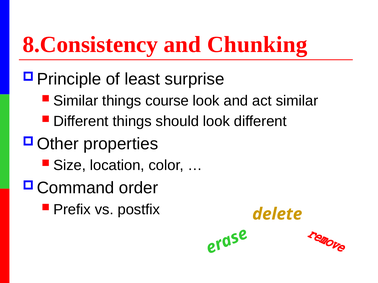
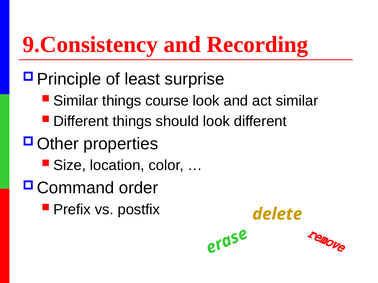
8.Consistency: 8.Consistency -> 9.Consistency (90, 44)
Chunking: Chunking -> Recording (257, 44)
